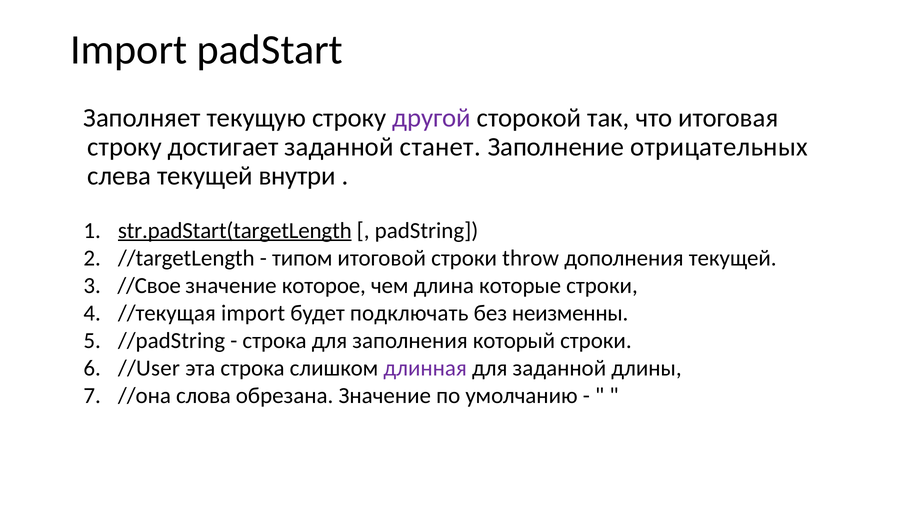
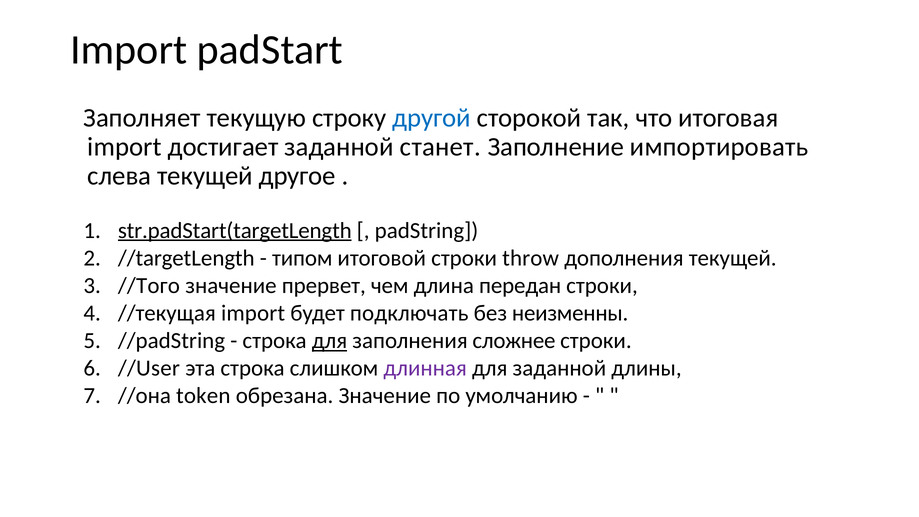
другой colour: purple -> blue (432, 118)
строку: строку -> import (125, 147)
отрицательных: отрицательных -> импортировать (719, 147)
внутри: внутри -> другое (297, 176)
//Свое: //Свое -> //Того (149, 286)
которое: которое -> прервет (324, 286)
которые: которые -> передан (520, 286)
для underline: none -> present (329, 341)
который: который -> сложнее (514, 341)
слова: слова -> token (203, 396)
